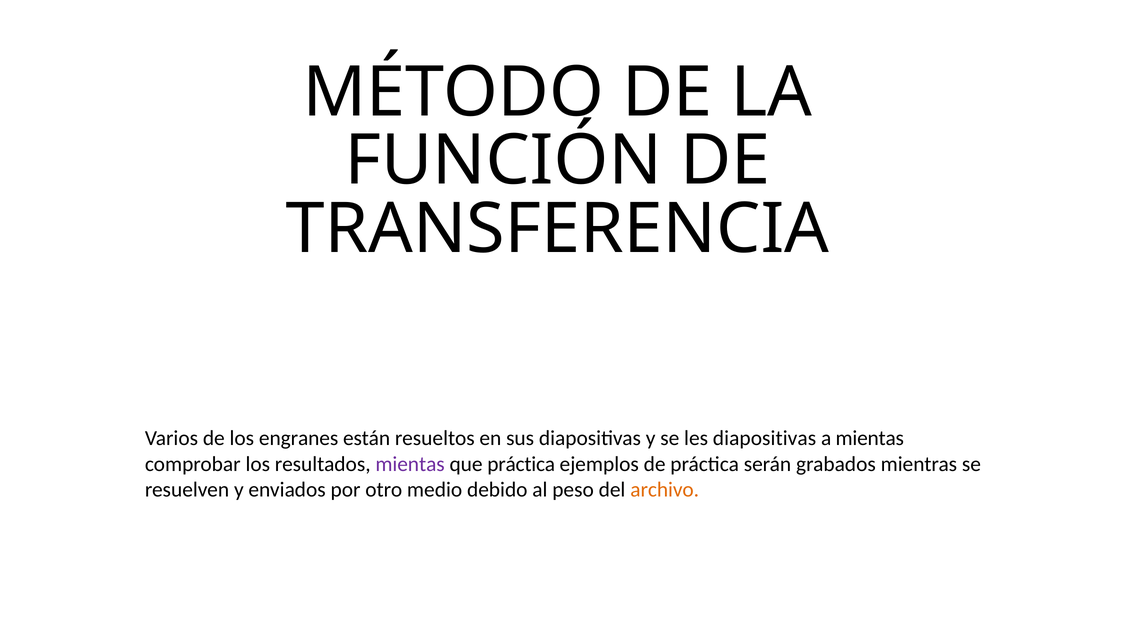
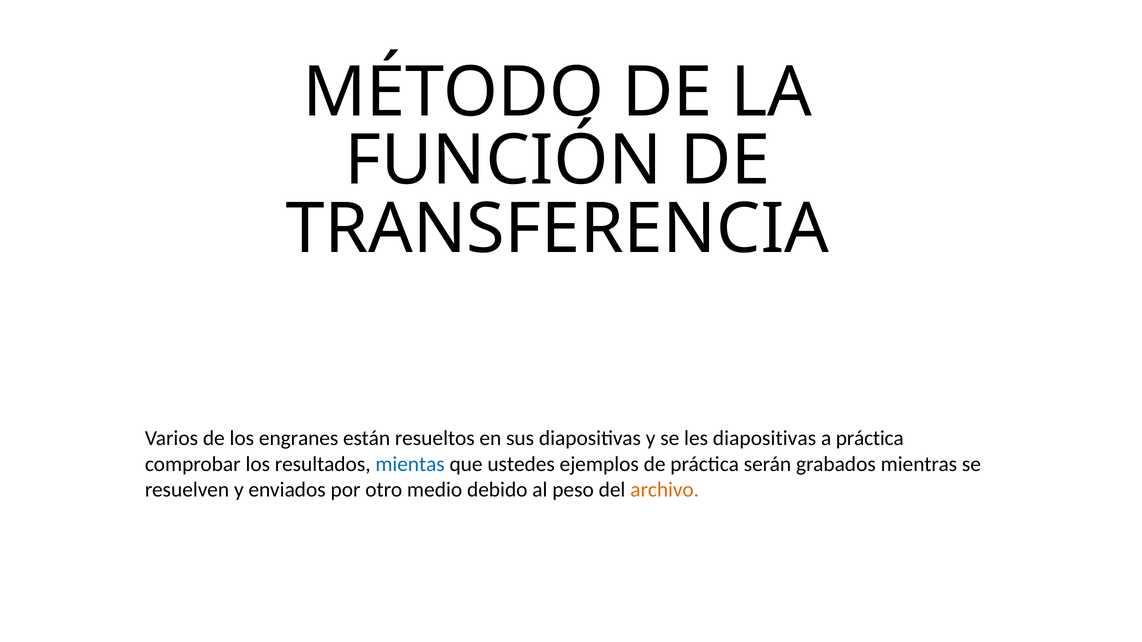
a mientas: mientas -> práctica (870, 439)
mientas colour: purple -> blue (410, 464)
que práctica: práctica -> ustedes (521, 464)
